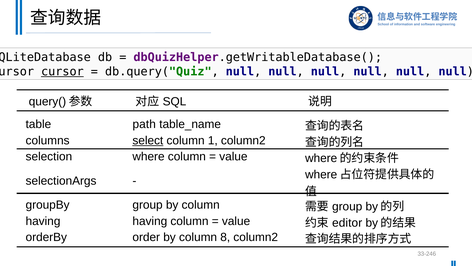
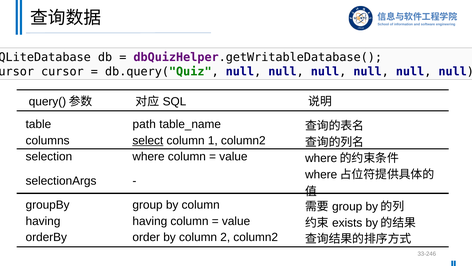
cursor underline: present -> none (62, 71)
editor: editor -> exists (347, 222)
8: 8 -> 2 (225, 237)
